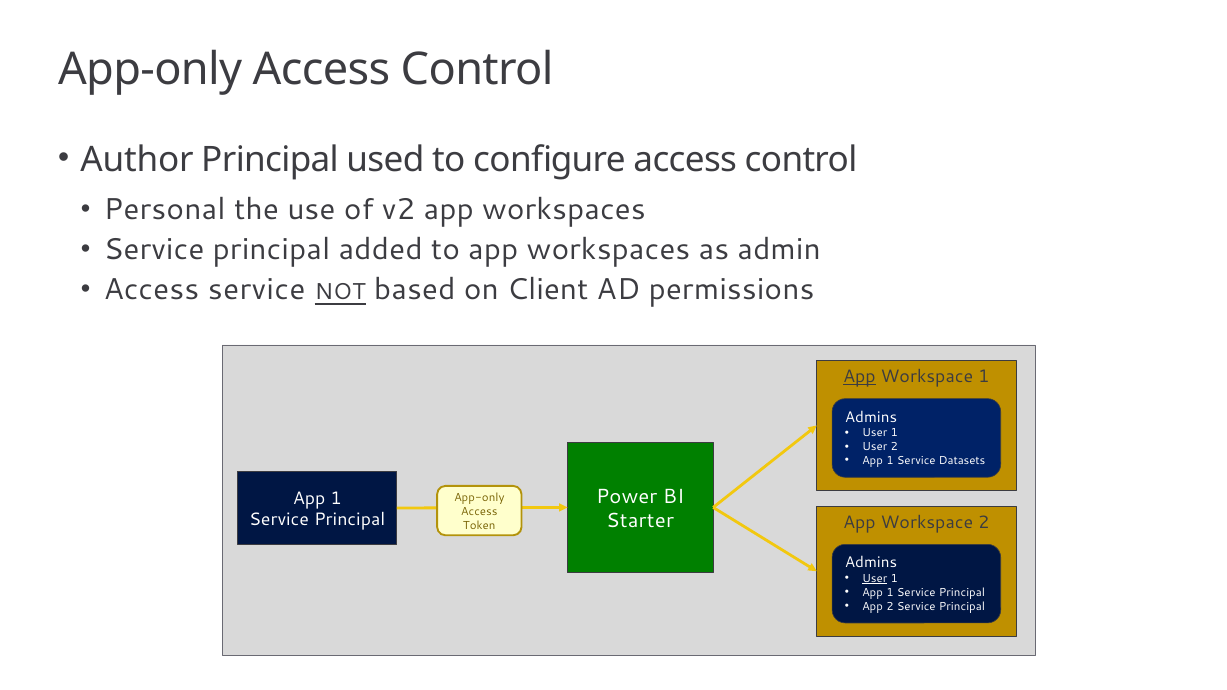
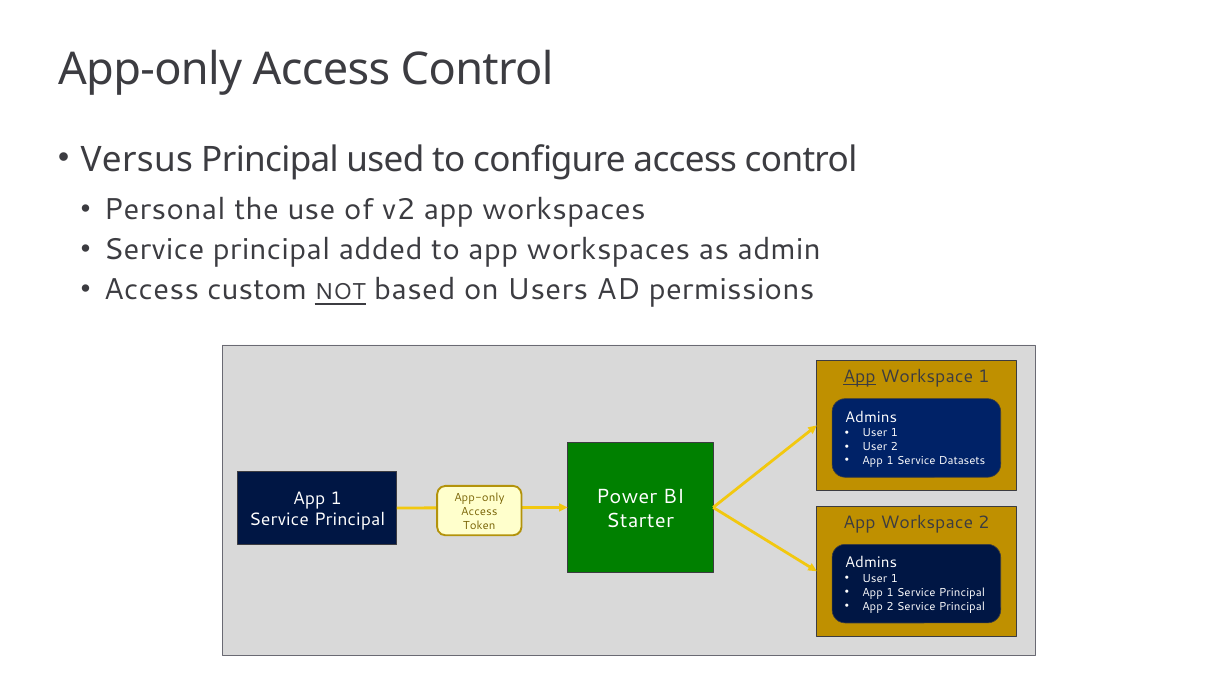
Author: Author -> Versus (137, 159)
Access service: service -> custom (257, 290)
Client: Client -> Users (548, 290)
User underline: present -> none (875, 579)
